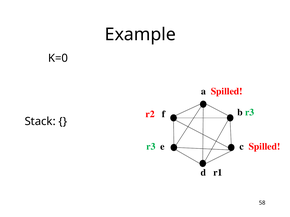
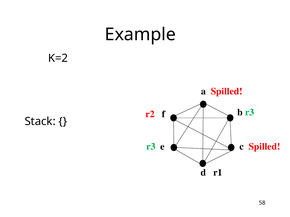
K=0: K=0 -> K=2 (58, 58)
